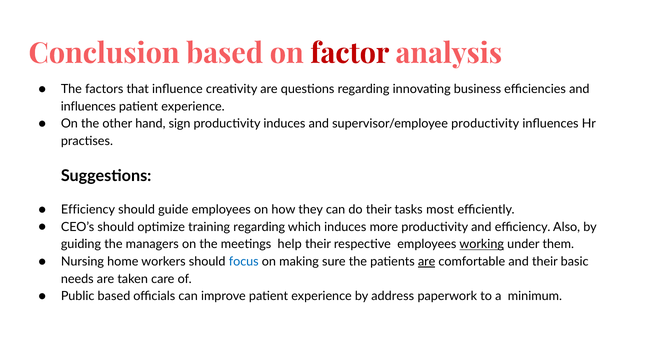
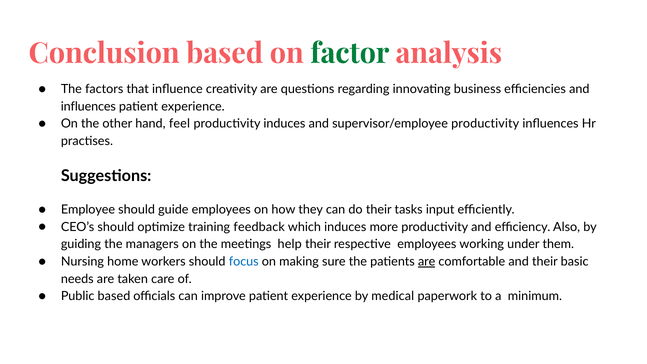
factor colour: red -> green (350, 53)
sign: sign -> feel (179, 124)
Efficiency: Efficiency -> Employee (88, 210)
most: most -> input (440, 210)
training regarding: regarding -> feedback (259, 227)
working underline: present -> none (482, 244)
address: address -> medical (393, 296)
